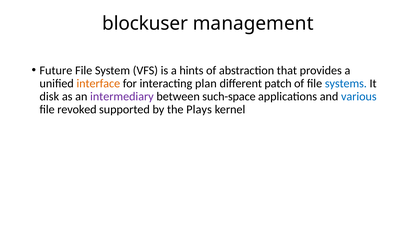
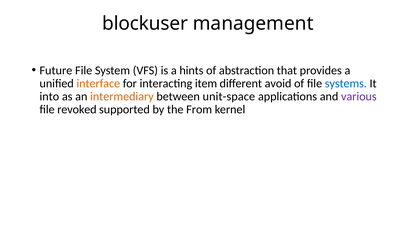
plan: plan -> item (206, 83)
patch: patch -> avoid (278, 83)
disk: disk -> into (49, 97)
intermediary colour: purple -> orange (122, 97)
such-space: such-space -> unit-space (229, 97)
various colour: blue -> purple (359, 97)
Plays: Plays -> From (199, 110)
